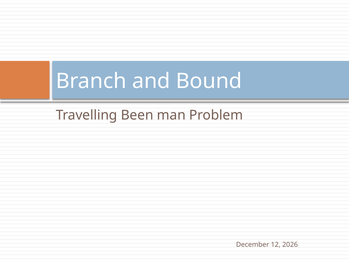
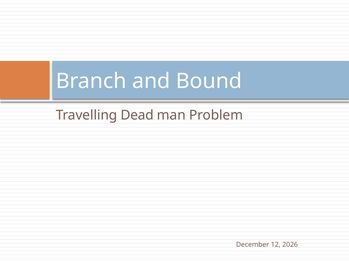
Been: Been -> Dead (137, 116)
